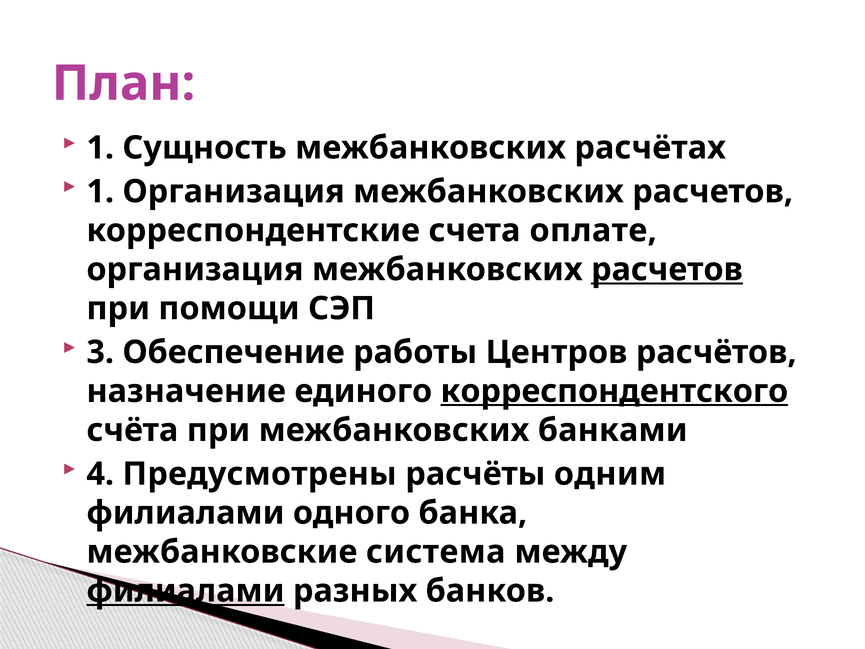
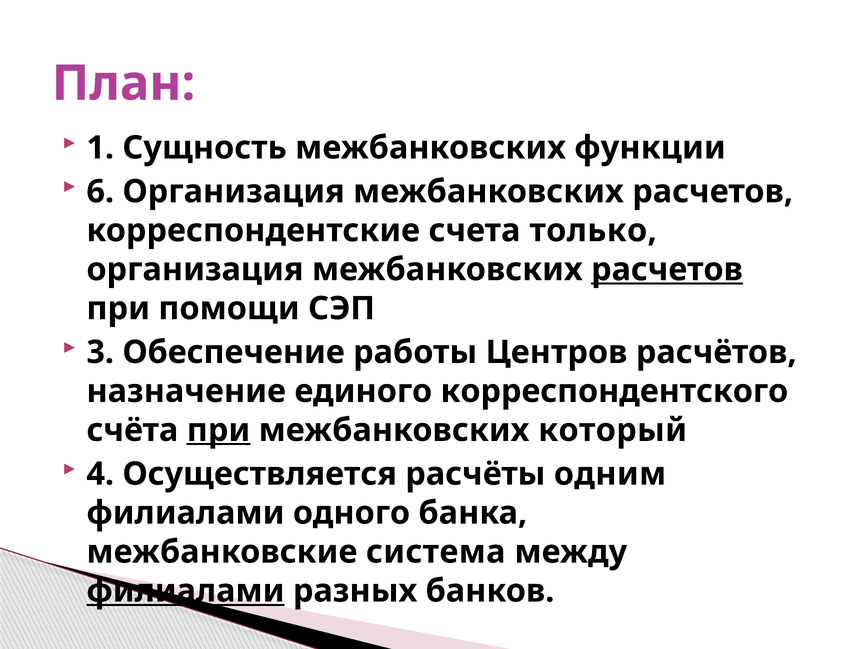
расчётах: расчётах -> функции (650, 148)
1: 1 -> 6 (100, 191)
оплате: оплате -> только (593, 230)
корреспондентского underline: present -> none (614, 391)
при underline: none -> present (218, 430)
банками: банками -> который (613, 430)
Предусмотрены: Предусмотрены -> Осуществляется (260, 474)
